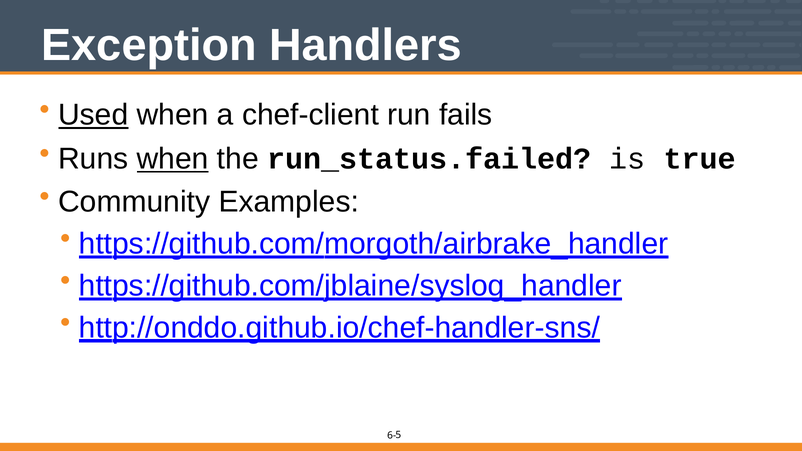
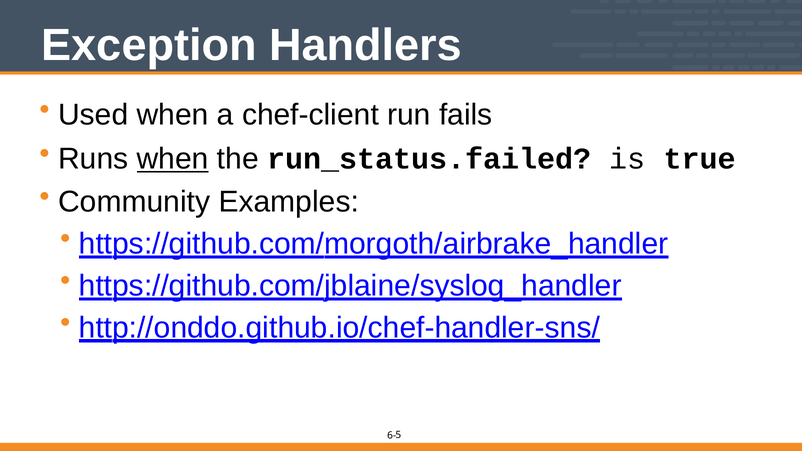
Used underline: present -> none (93, 115)
